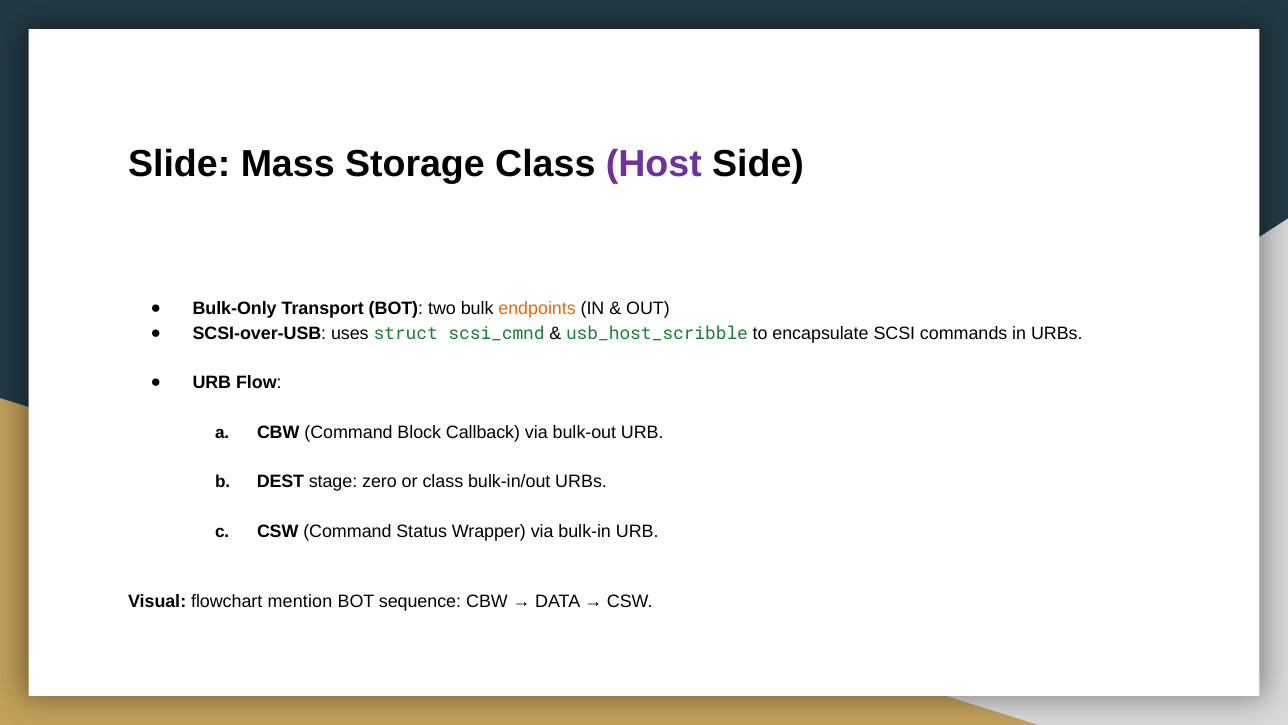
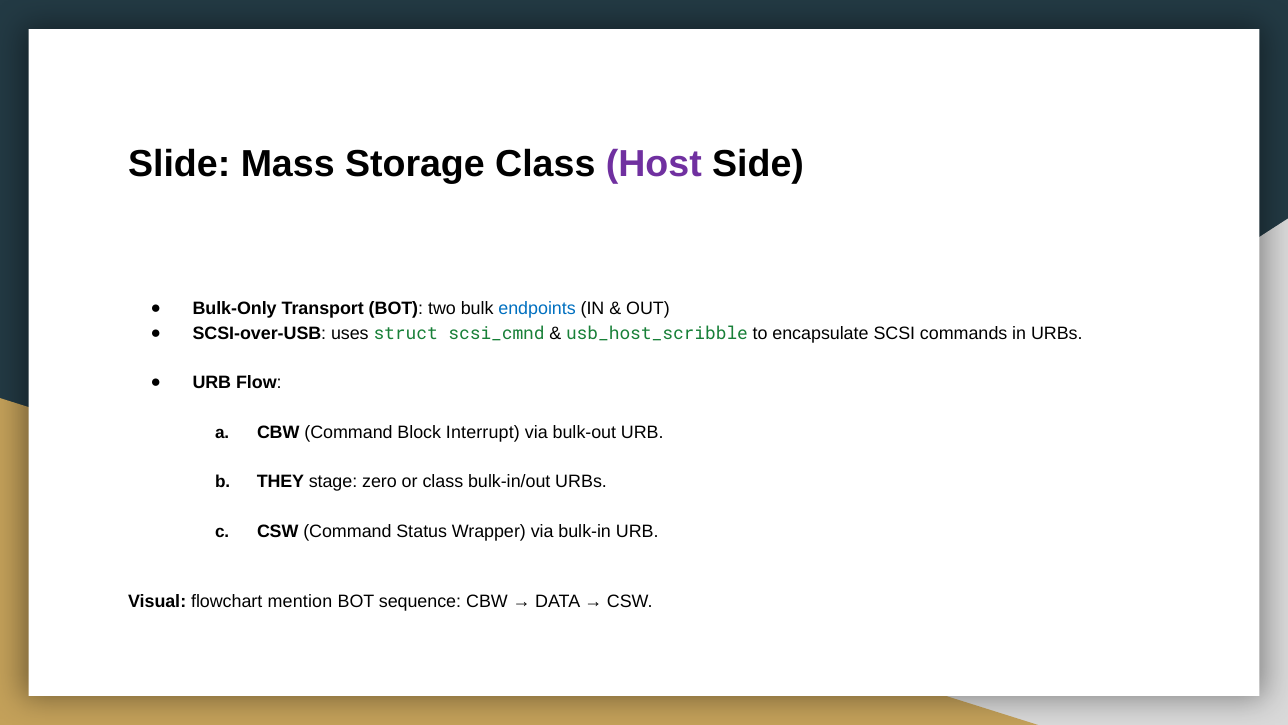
endpoints colour: orange -> blue (537, 308)
Callback: Callback -> Interrupt (483, 432)
DEST: DEST -> THEY (281, 481)
